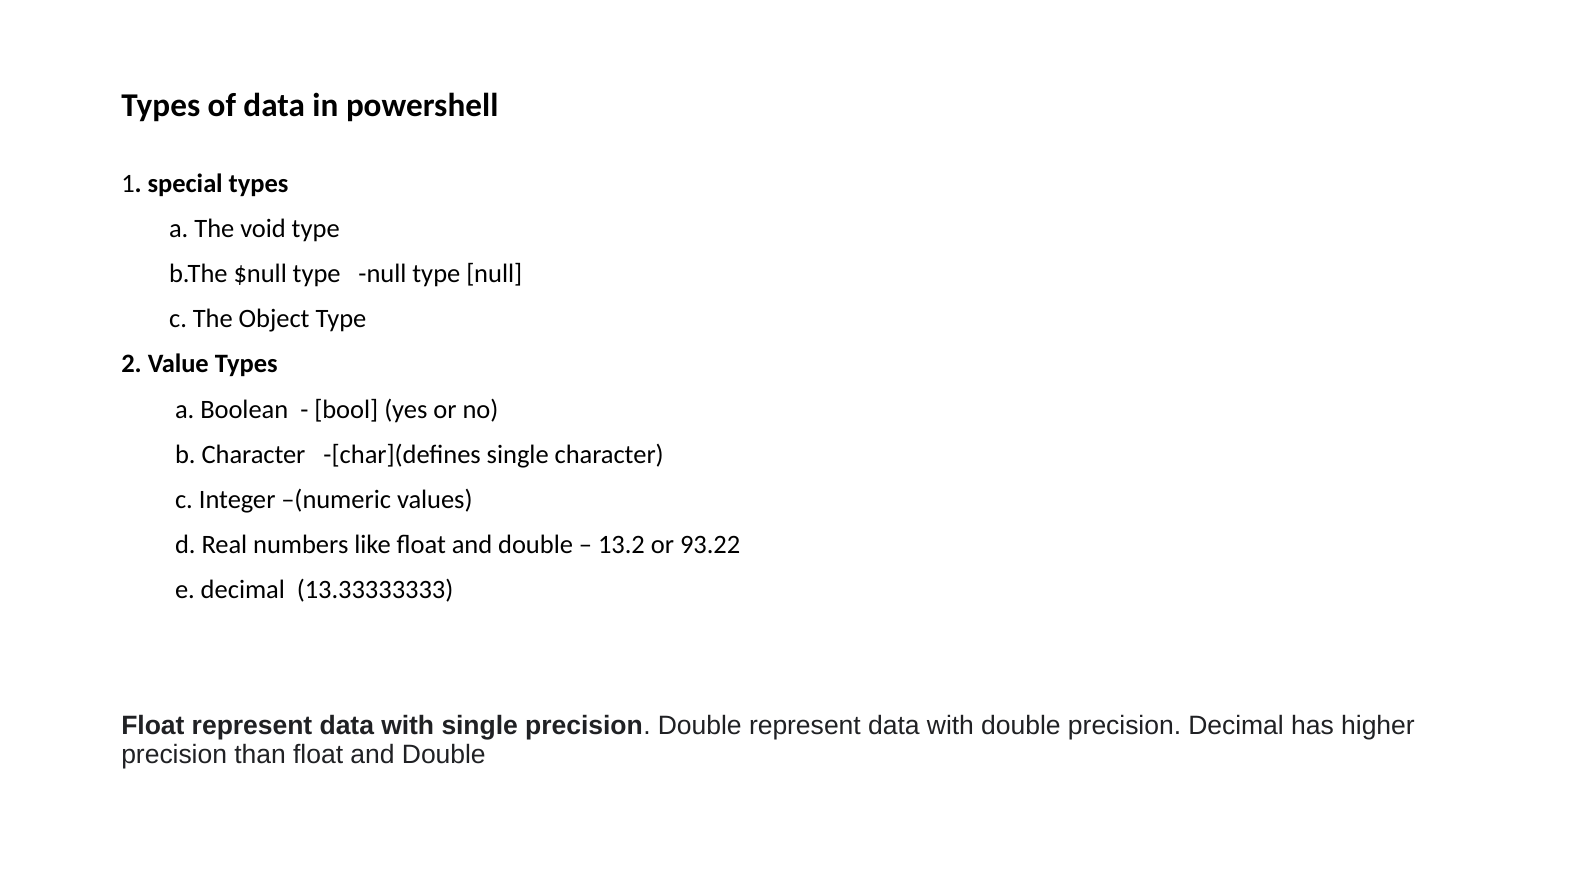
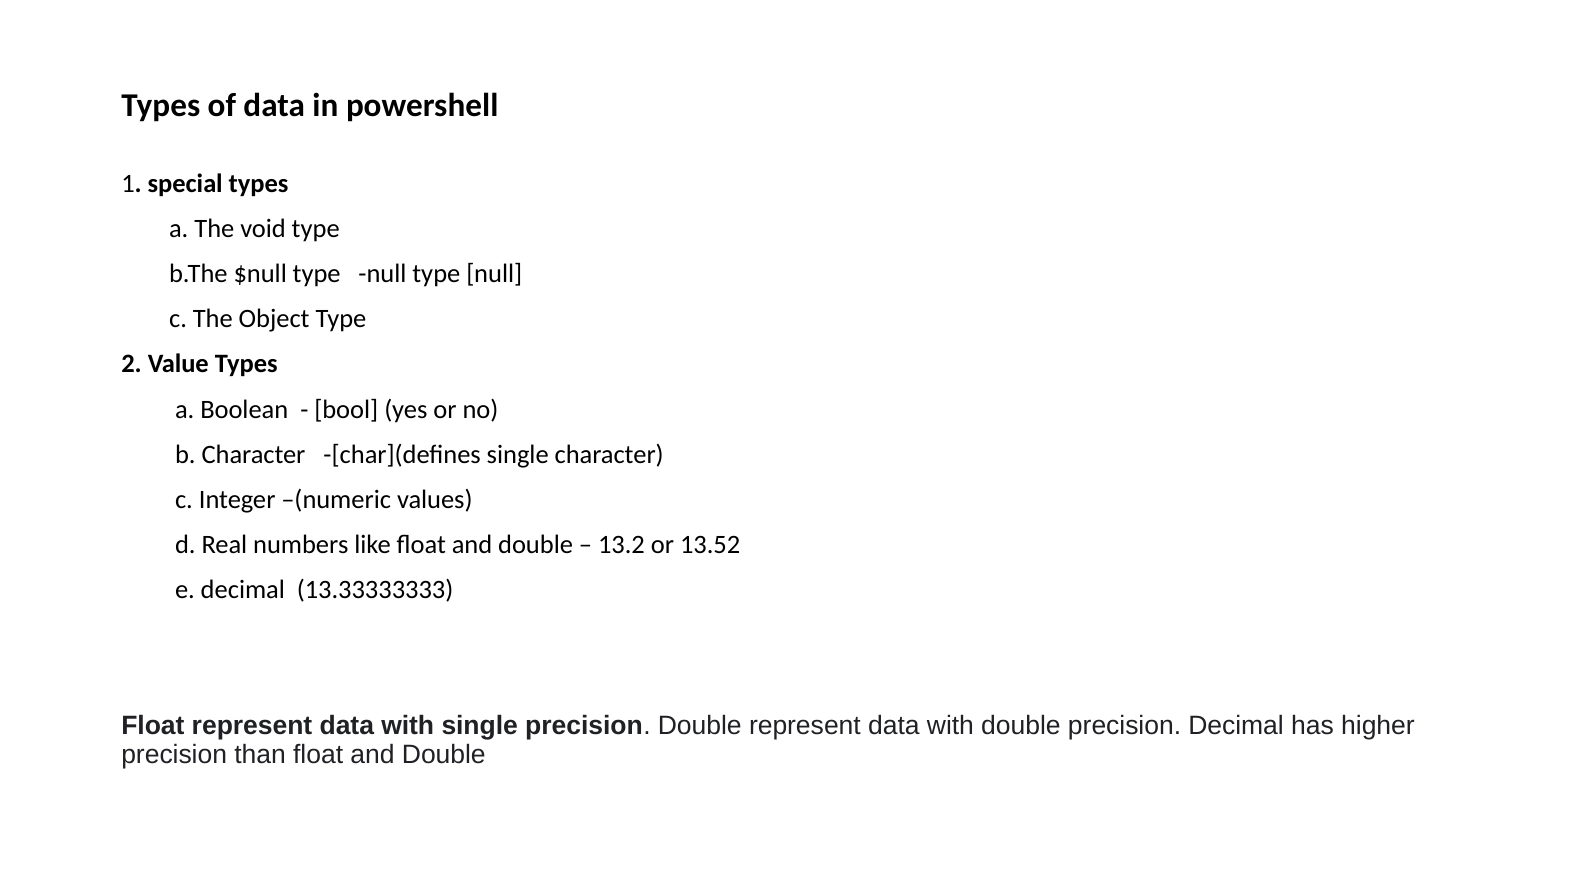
93.22: 93.22 -> 13.52 (710, 545)
